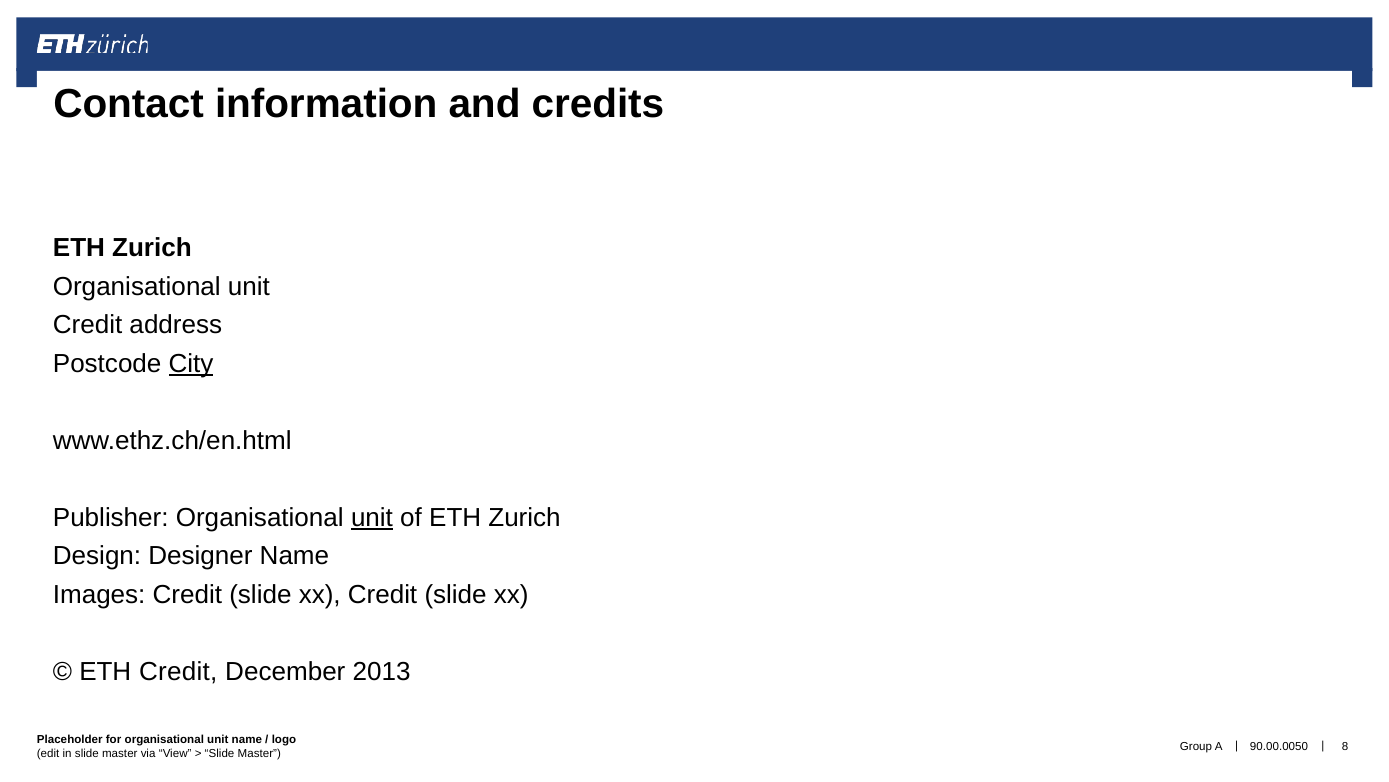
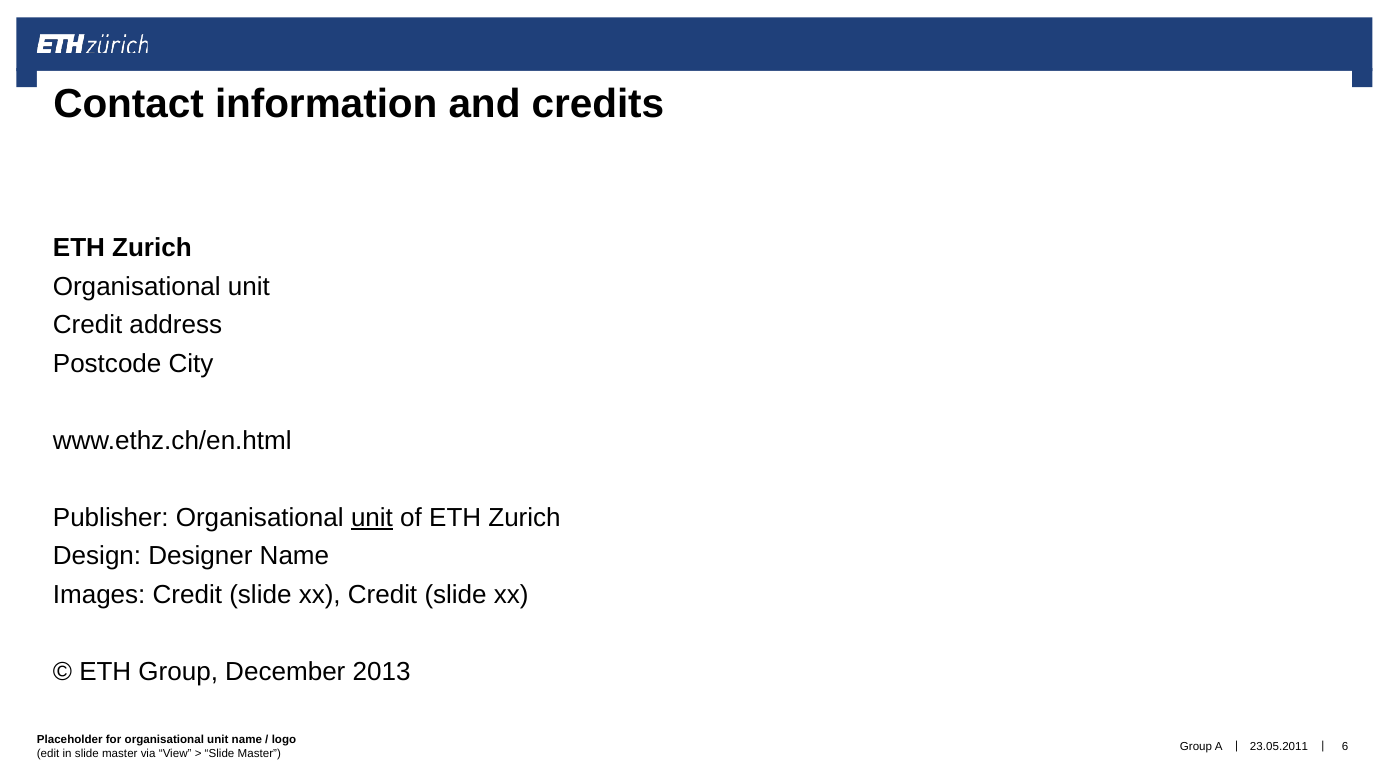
City underline: present -> none (191, 364)
ETH Credit: Credit -> Group (178, 671)
8: 8 -> 6 (1345, 747)
90.00.0050: 90.00.0050 -> 23.05.2011 (1279, 747)
